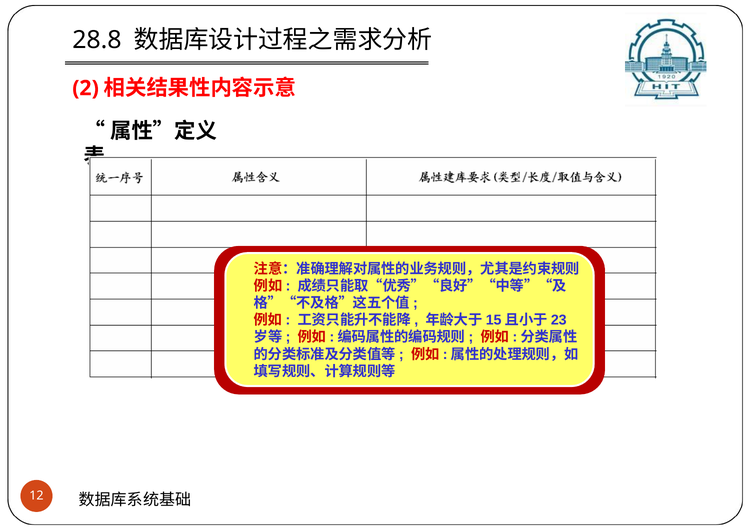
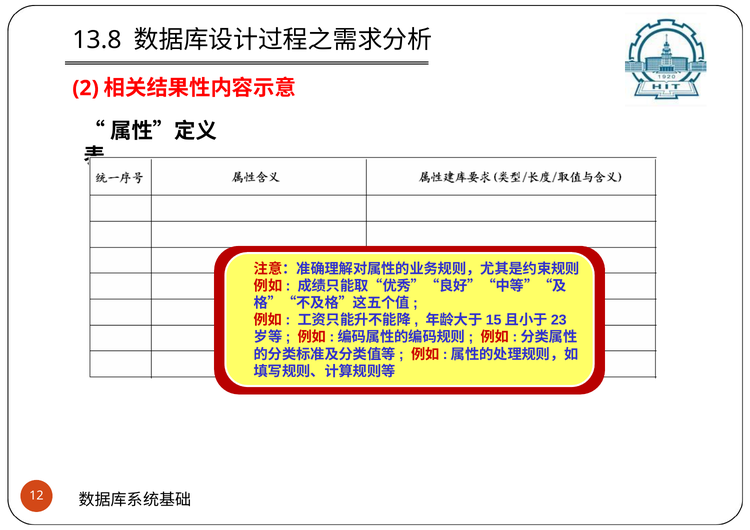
28.8: 28.8 -> 13.8 (97, 40)
